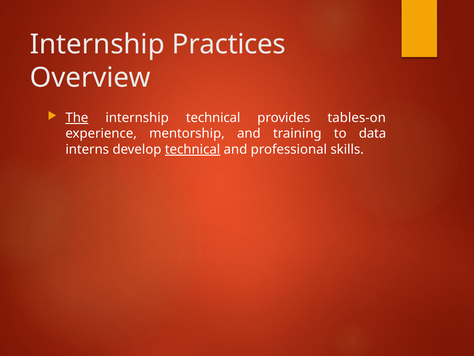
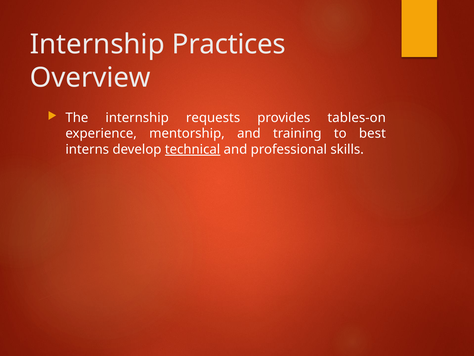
The underline: present -> none (77, 118)
internship technical: technical -> requests (213, 118)
data: data -> best (372, 133)
